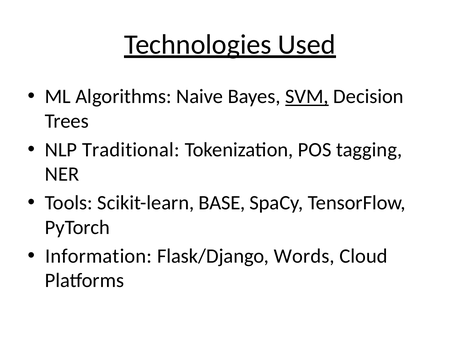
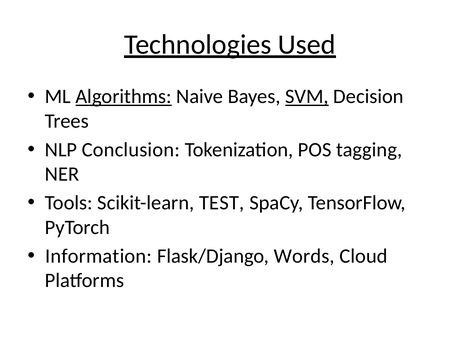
Algorithms underline: none -> present (124, 96)
Traditional: Traditional -> Conclusion (131, 150)
BASE: BASE -> TEST (222, 203)
